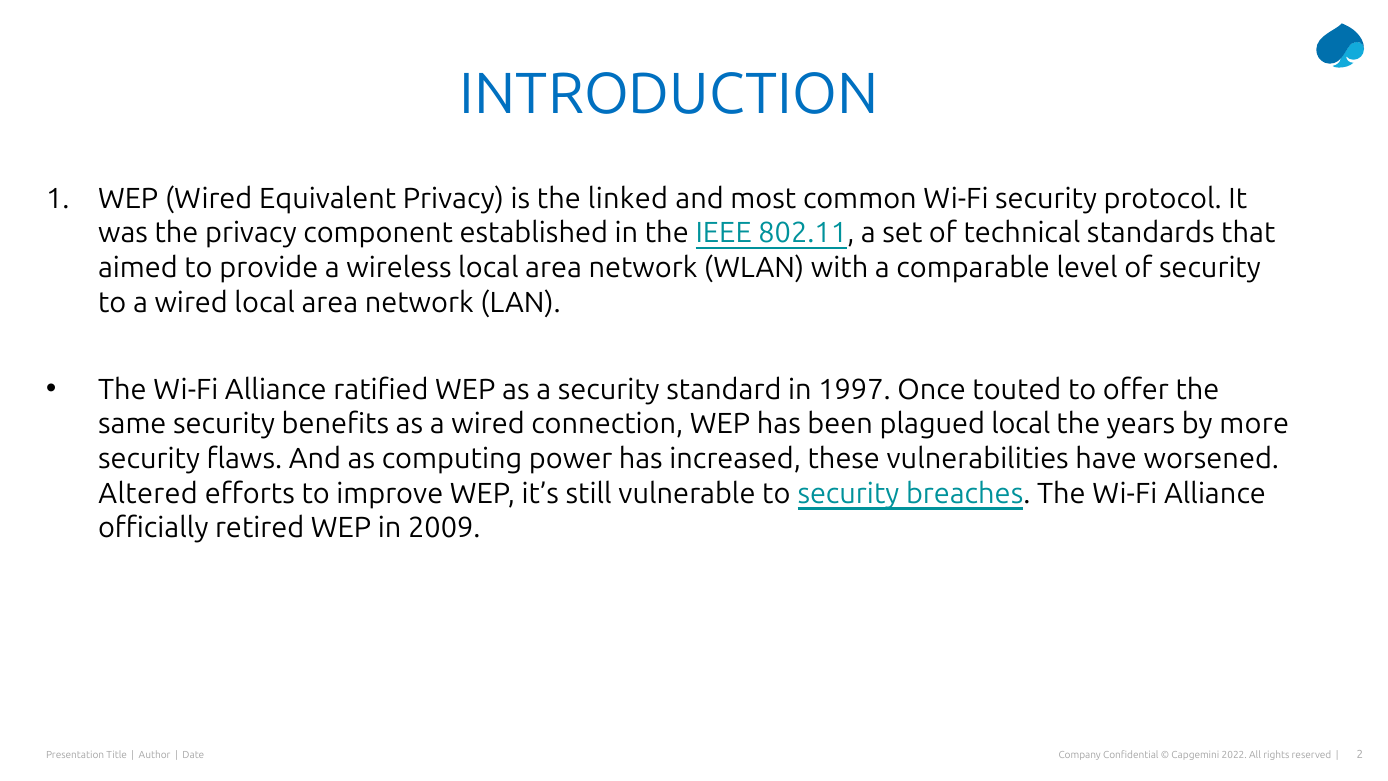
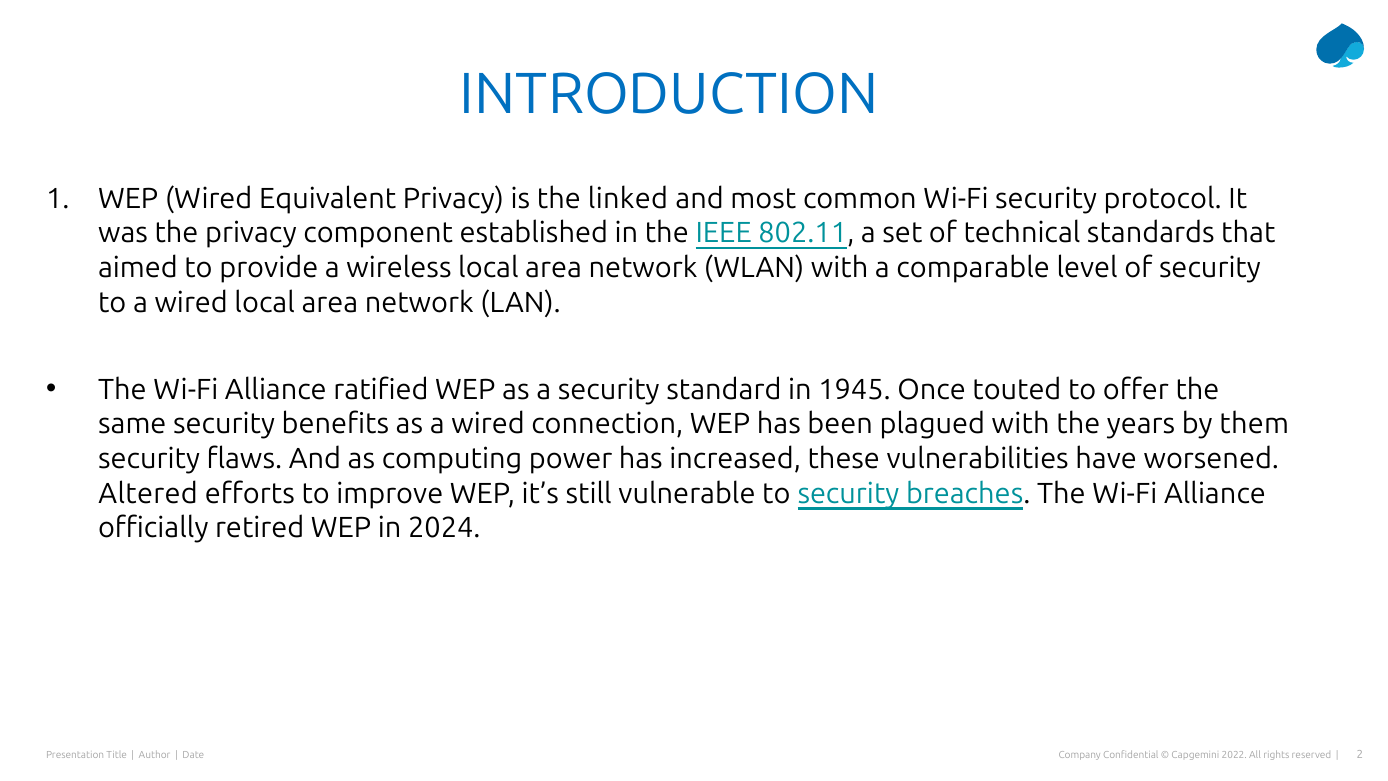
1997: 1997 -> 1945 (855, 389)
plagued local: local -> with (1021, 424)
more: more -> them (1254, 424)
2009: 2009 -> 2024 (444, 528)
